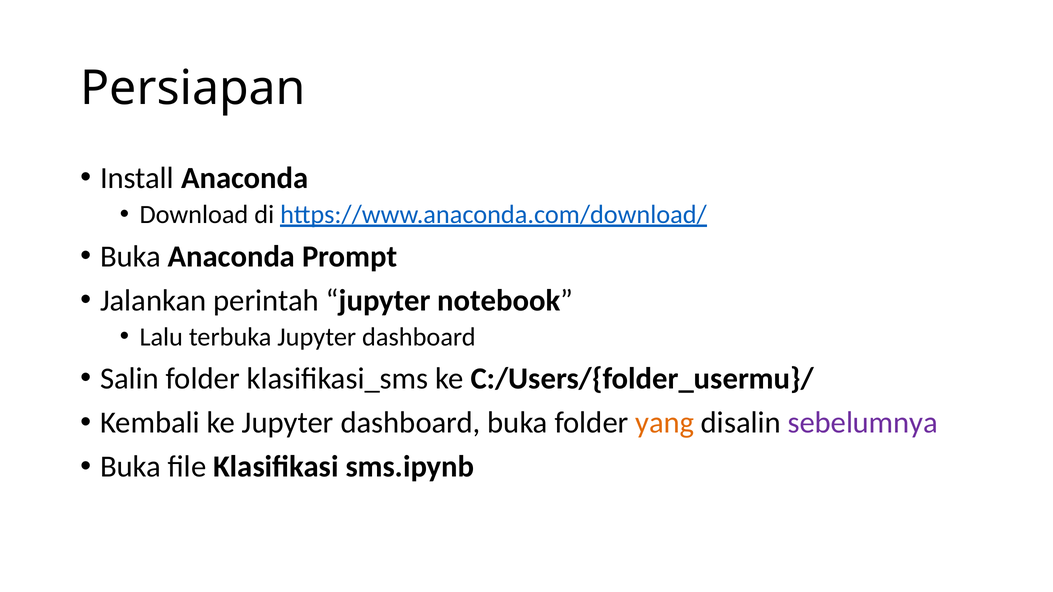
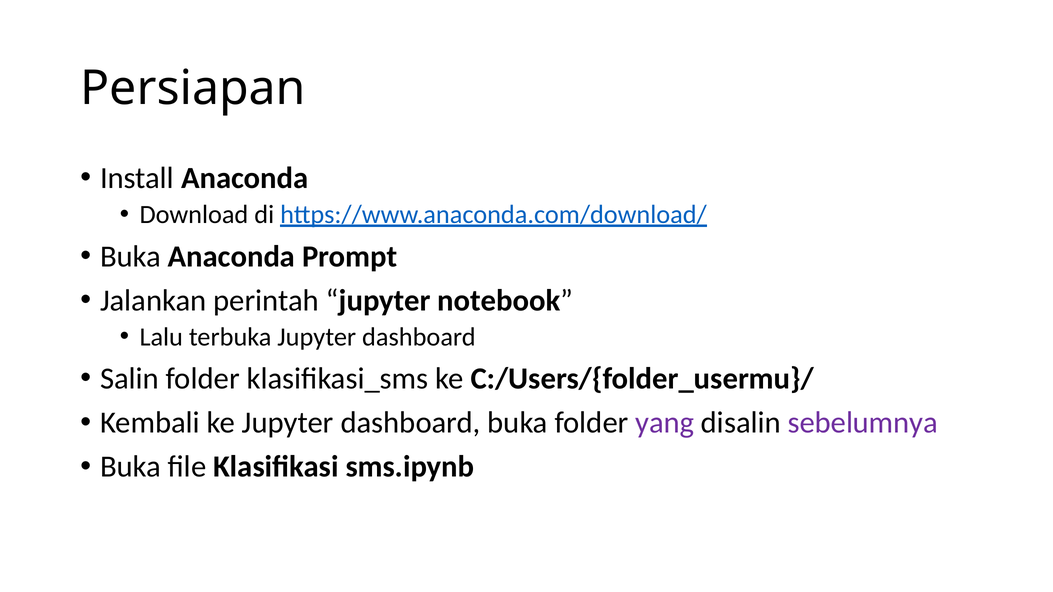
yang colour: orange -> purple (665, 423)
